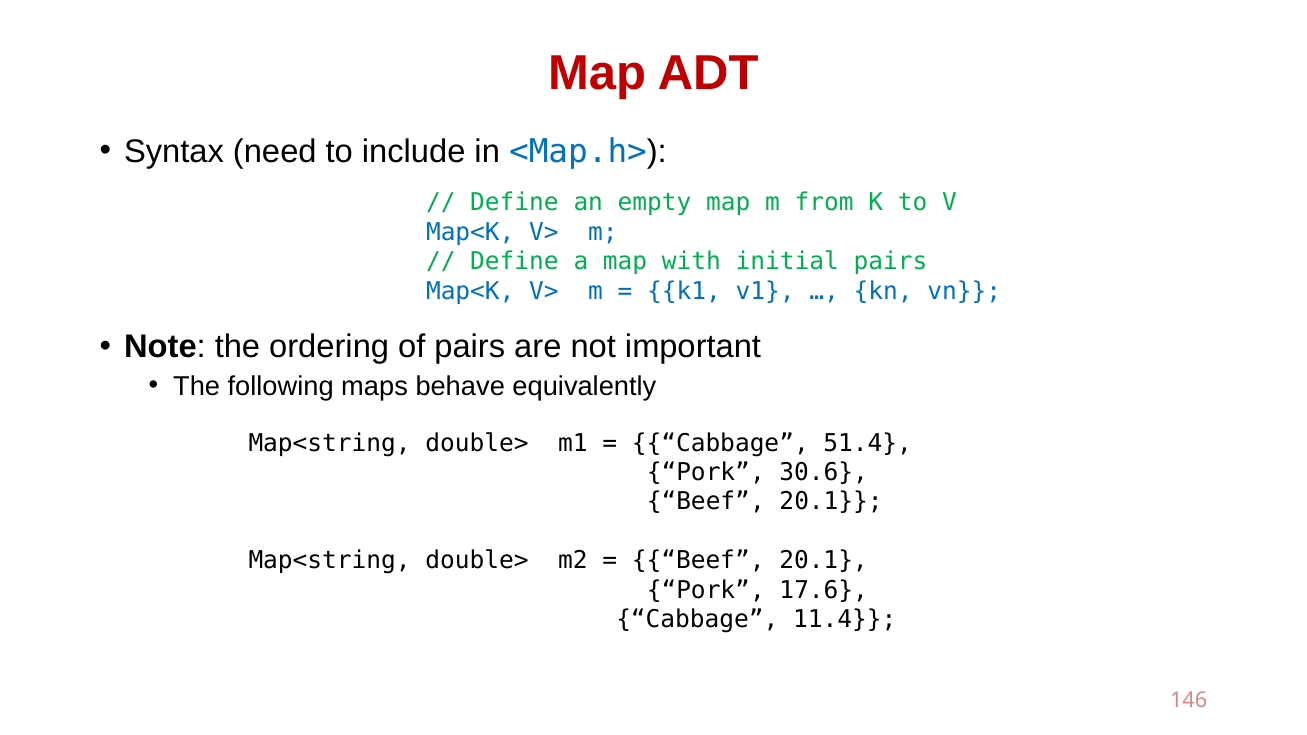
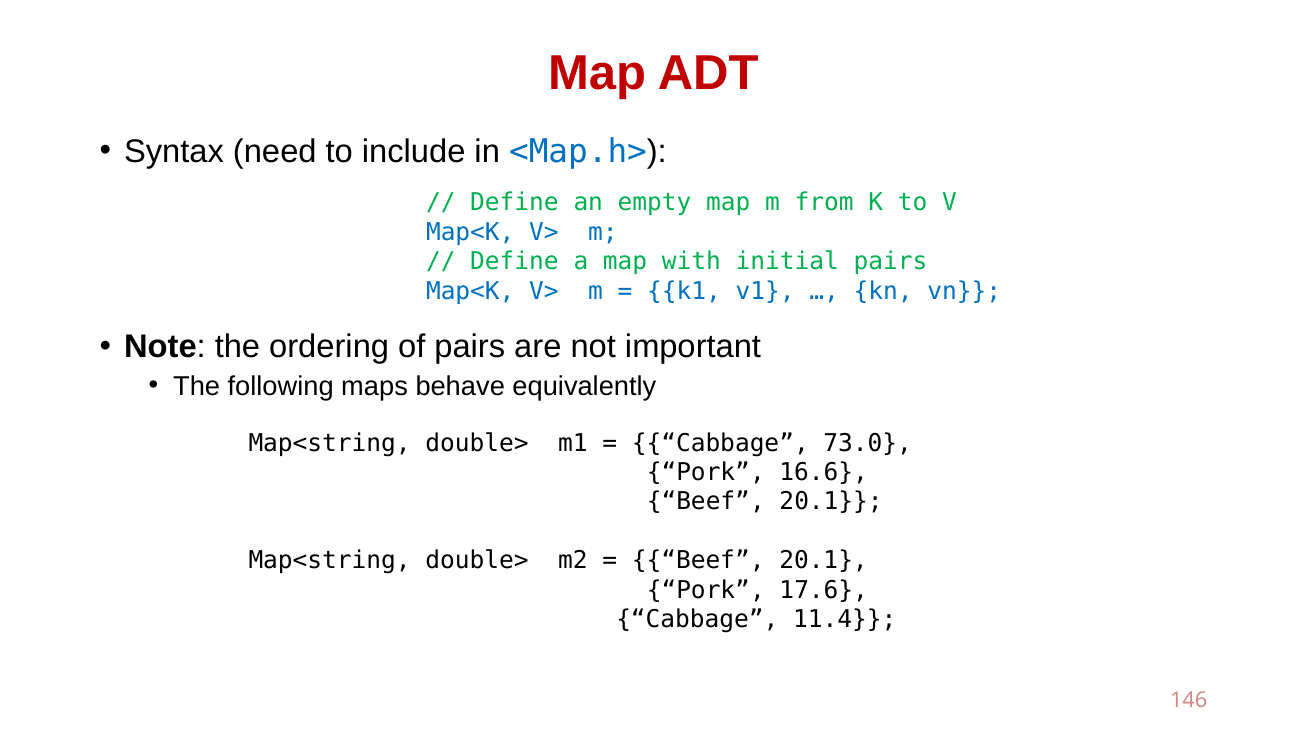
51.4: 51.4 -> 73.0 (868, 443)
30.6: 30.6 -> 16.6 (824, 473)
